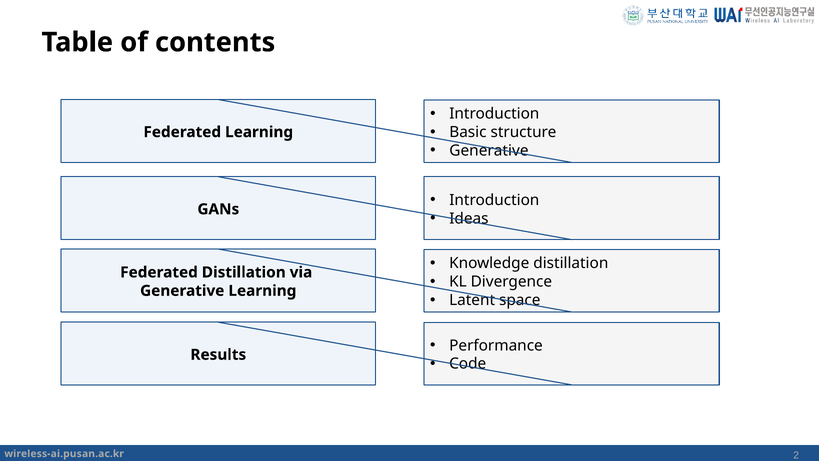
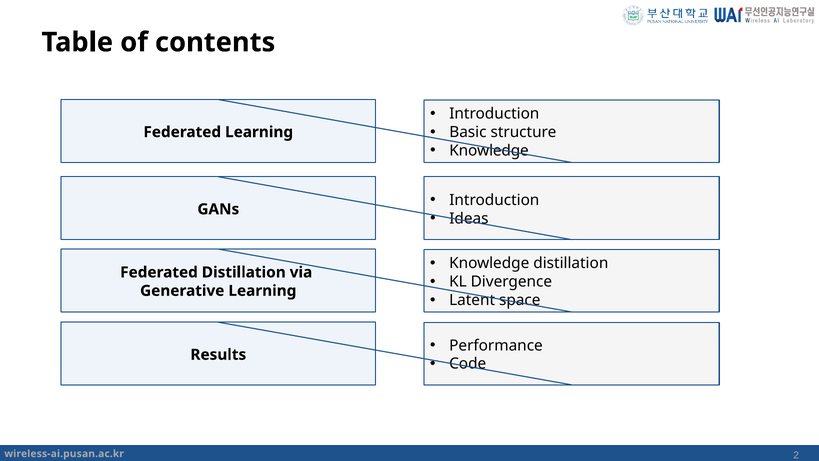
Generative: Generative -> Knowledge (489, 151)
